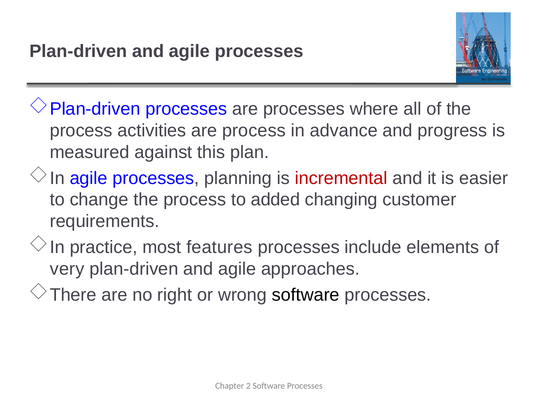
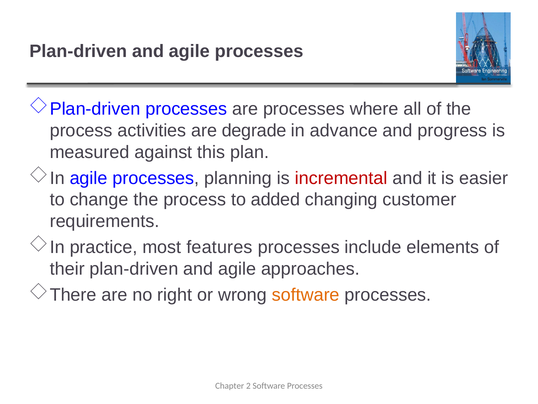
are process: process -> degrade (254, 130)
very: very -> their (67, 268)
software colour: black -> orange (306, 294)
